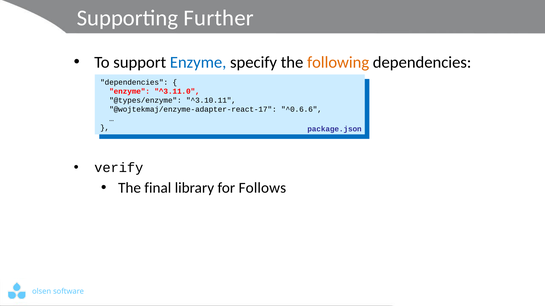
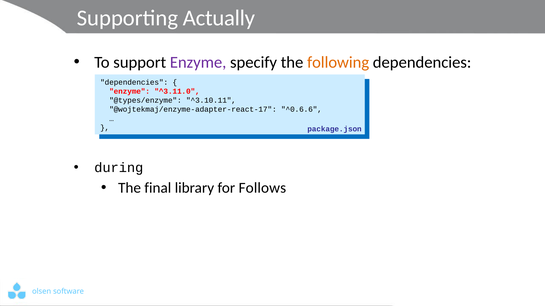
Further: Further -> Actually (219, 18)
Enzyme colour: blue -> purple (198, 62)
verify: verify -> during (119, 168)
